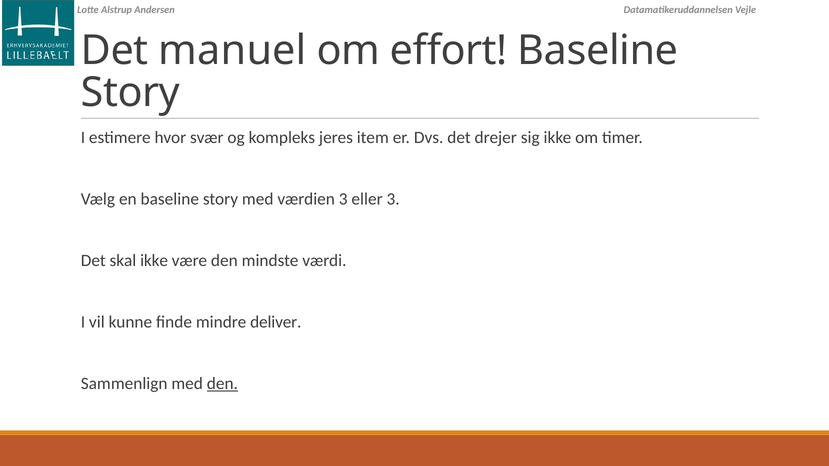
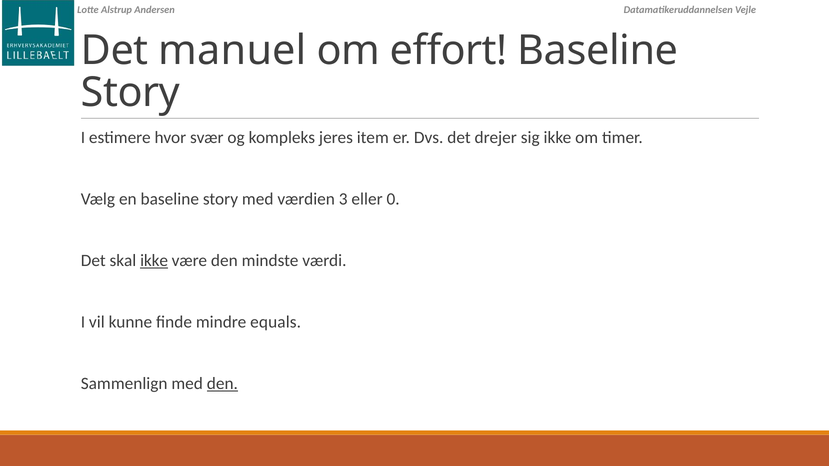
eller 3: 3 -> 0 (393, 199)
ikke underline: none -> present (154, 261)
deliver: deliver -> equals (276, 322)
